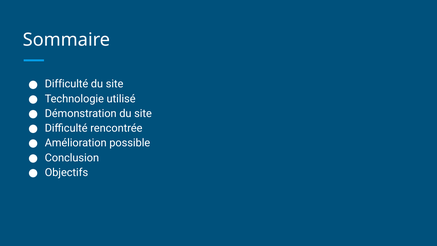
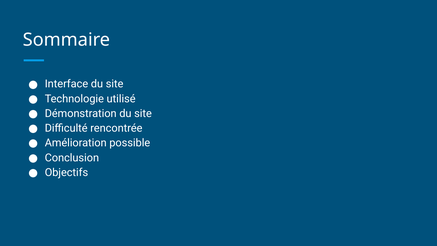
Difficulté: Difficulté -> Interface (66, 84)
